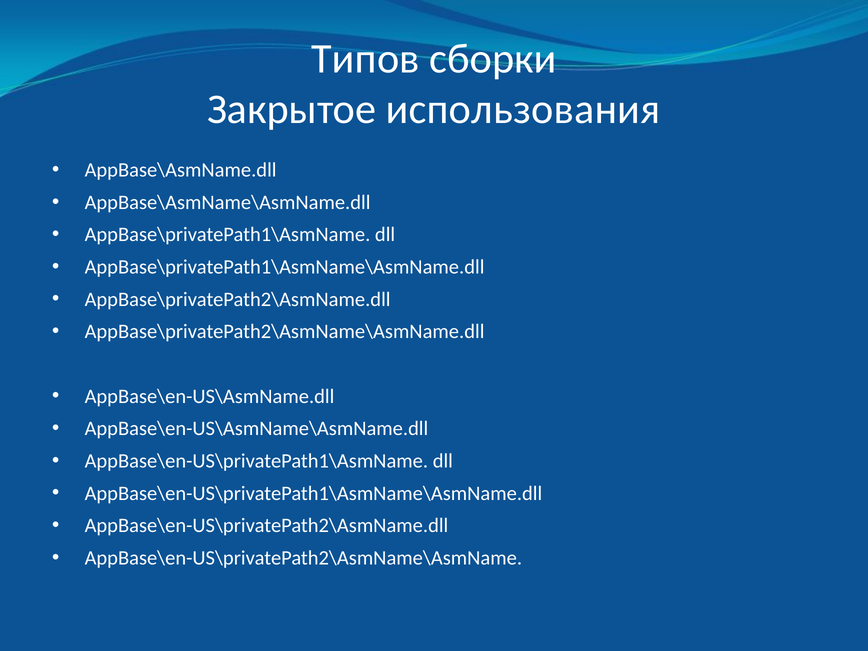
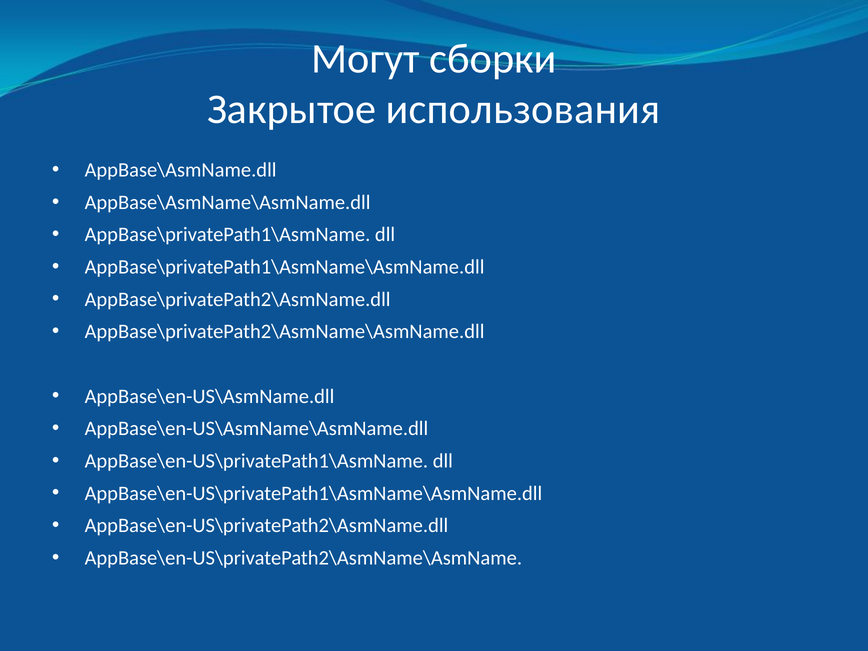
Типов: Типов -> Могут (366, 59)
